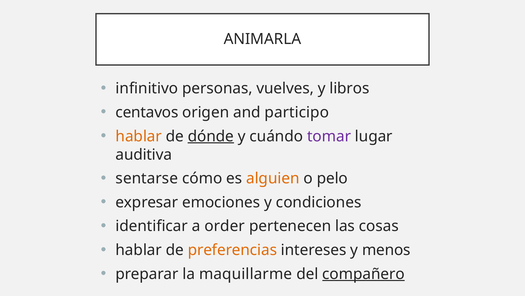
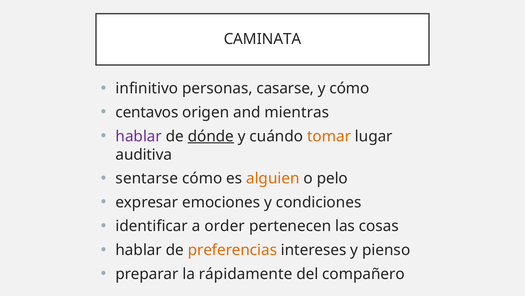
ANIMARLA: ANIMARLA -> CAMINATA (263, 39)
vuelves: vuelves -> casarse (285, 88)
y libros: libros -> cómo (350, 88)
participo: participo -> mientras (297, 112)
hablar colour: orange -> purple (139, 136)
tomar colour: purple -> orange (329, 136)
menos: menos -> pienso (386, 250)
maquillarme: maquillarme -> rápidamente (246, 273)
compañero underline: present -> none (363, 273)
